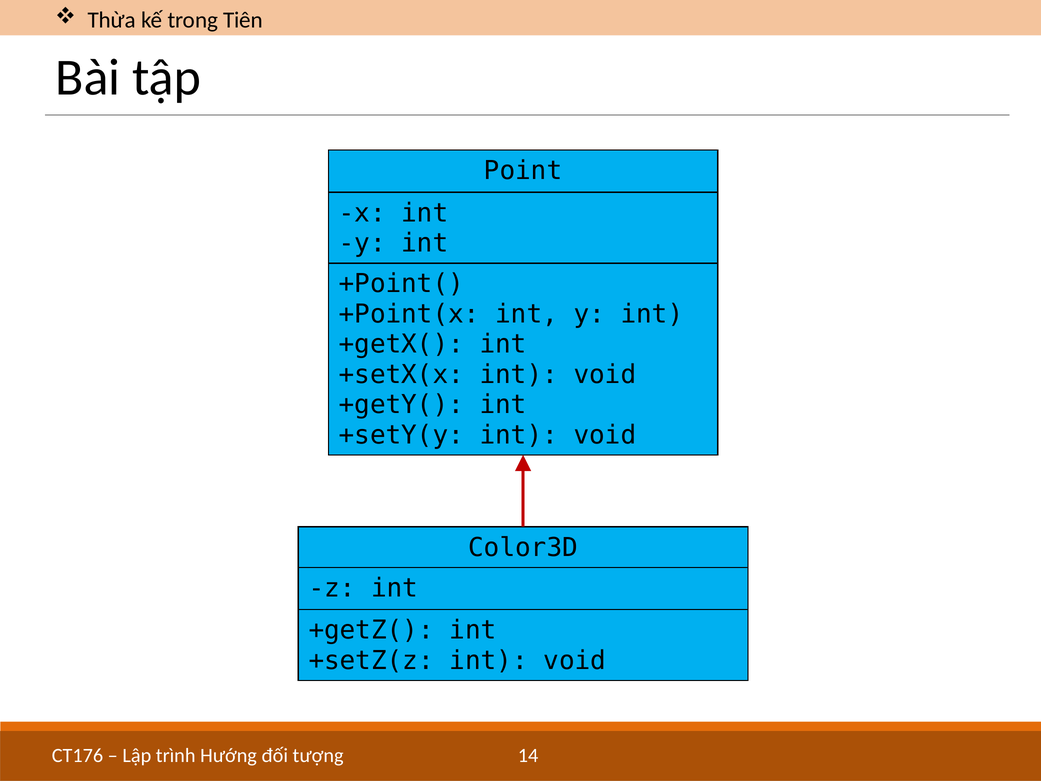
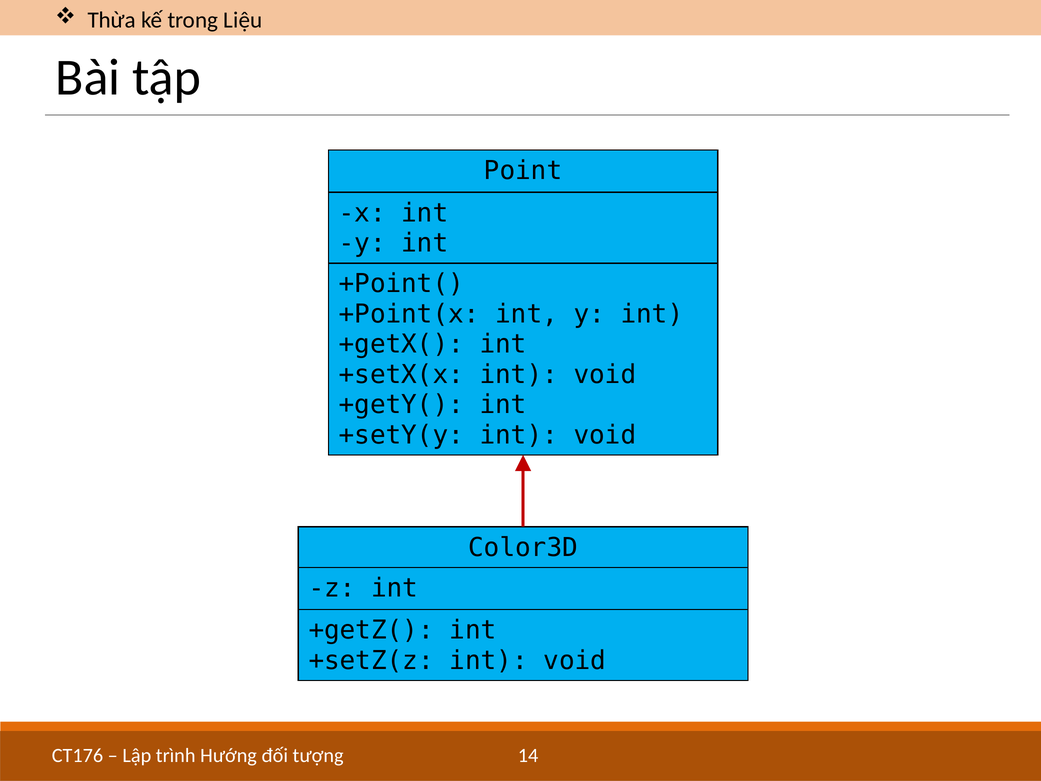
Tiên: Tiên -> Liệu (243, 20)
